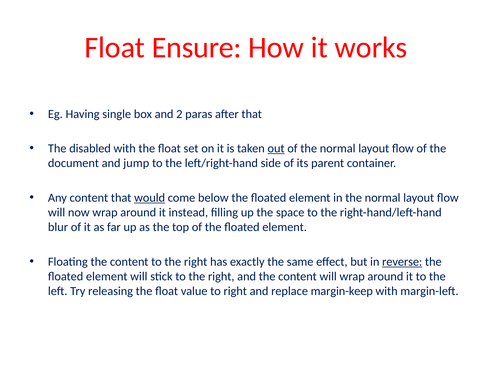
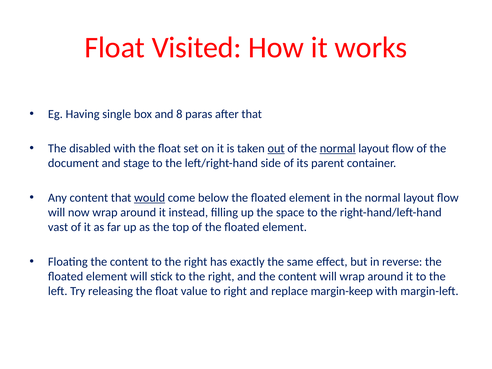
Ensure: Ensure -> Visited (197, 48)
2: 2 -> 8 (179, 114)
normal underline: none -> present (338, 148)
jump: jump -> stage (136, 163)
blur: blur -> vast (58, 227)
reverse underline: present -> none (402, 262)
